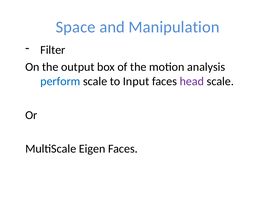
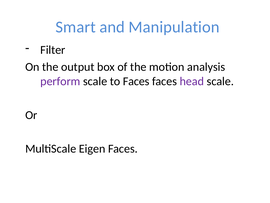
Space: Space -> Smart (76, 27)
perform colour: blue -> purple (60, 81)
to Input: Input -> Faces (136, 81)
